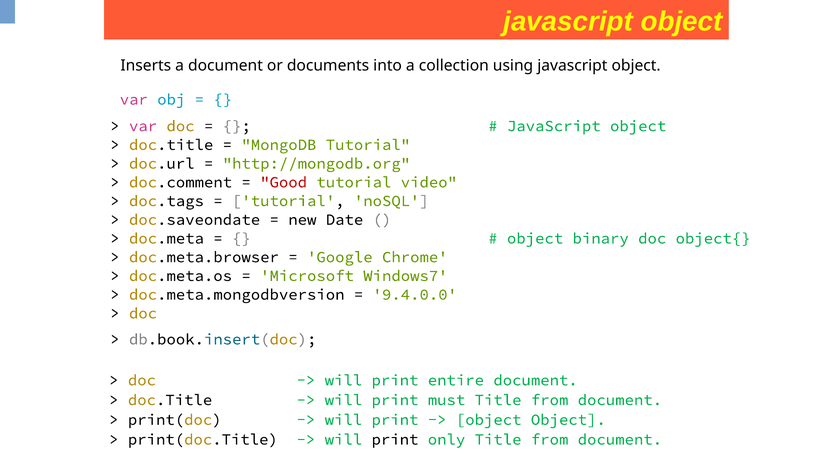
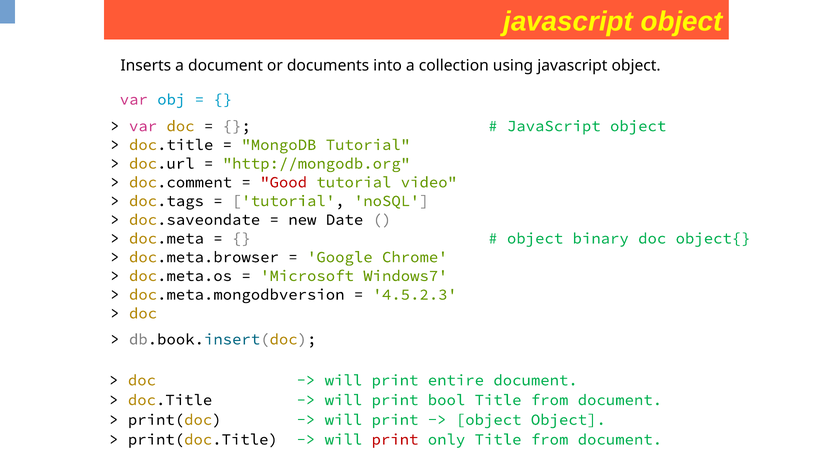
9.4.0.0: 9.4.0.0 -> 4.5.2.3 (415, 295)
must: must -> bool (447, 400)
print colour: black -> red (395, 440)
